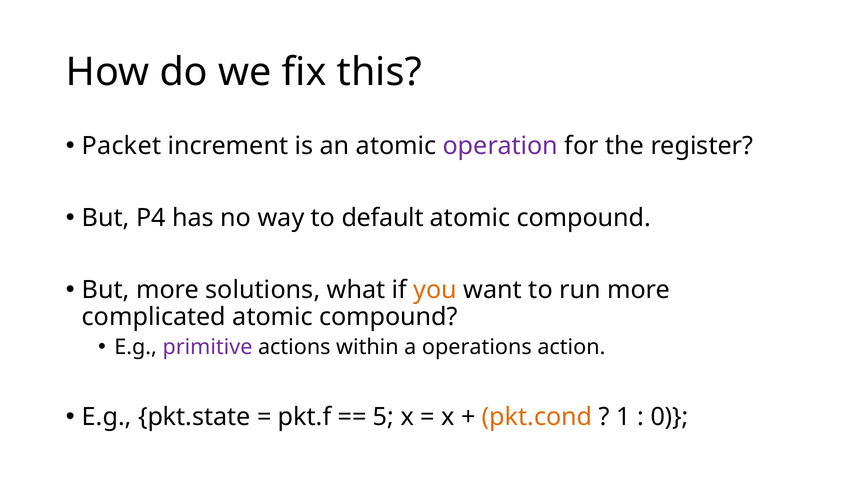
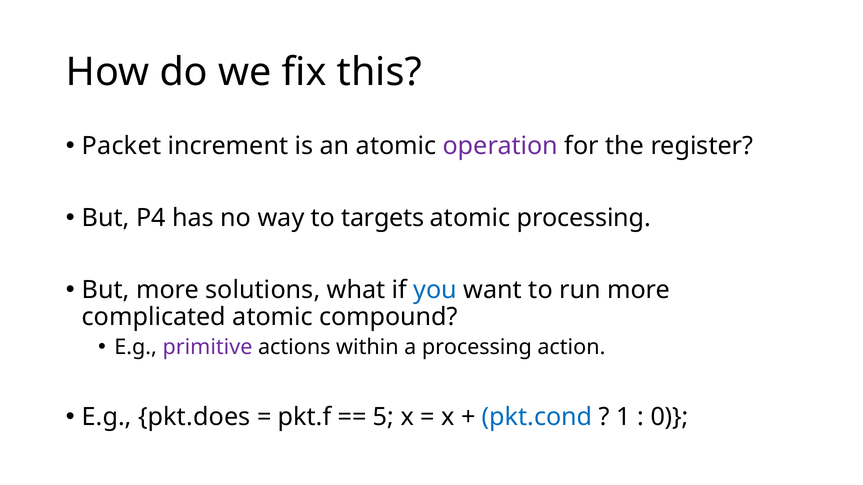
default: default -> targets (383, 218)
compound: compound -> processing (584, 218)
you colour: orange -> blue (435, 290)
a operations: operations -> processing (477, 347)
pkt.state: pkt.state -> pkt.does (194, 417)
pkt.cond colour: orange -> blue (537, 417)
